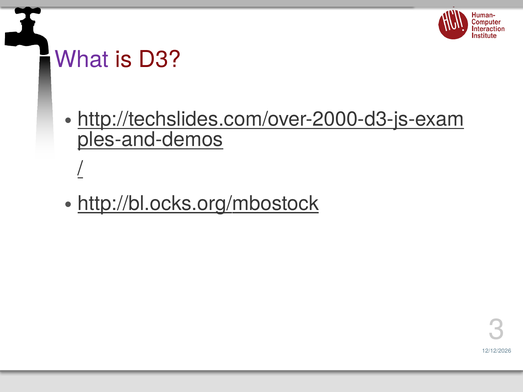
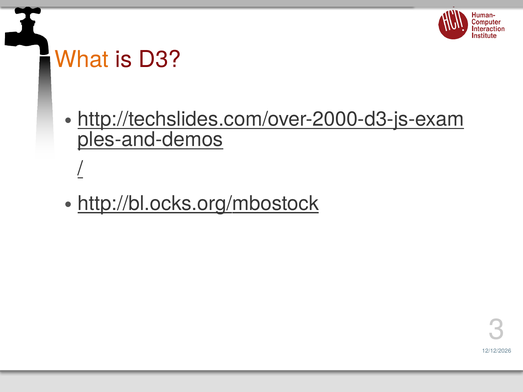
What colour: purple -> orange (82, 59)
